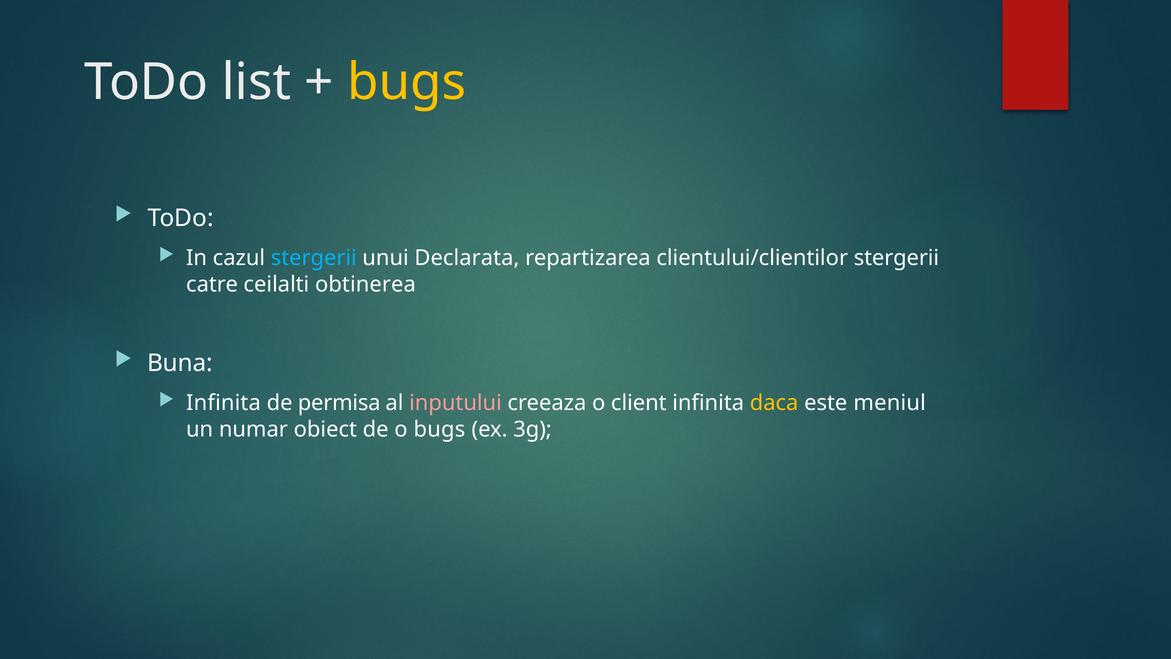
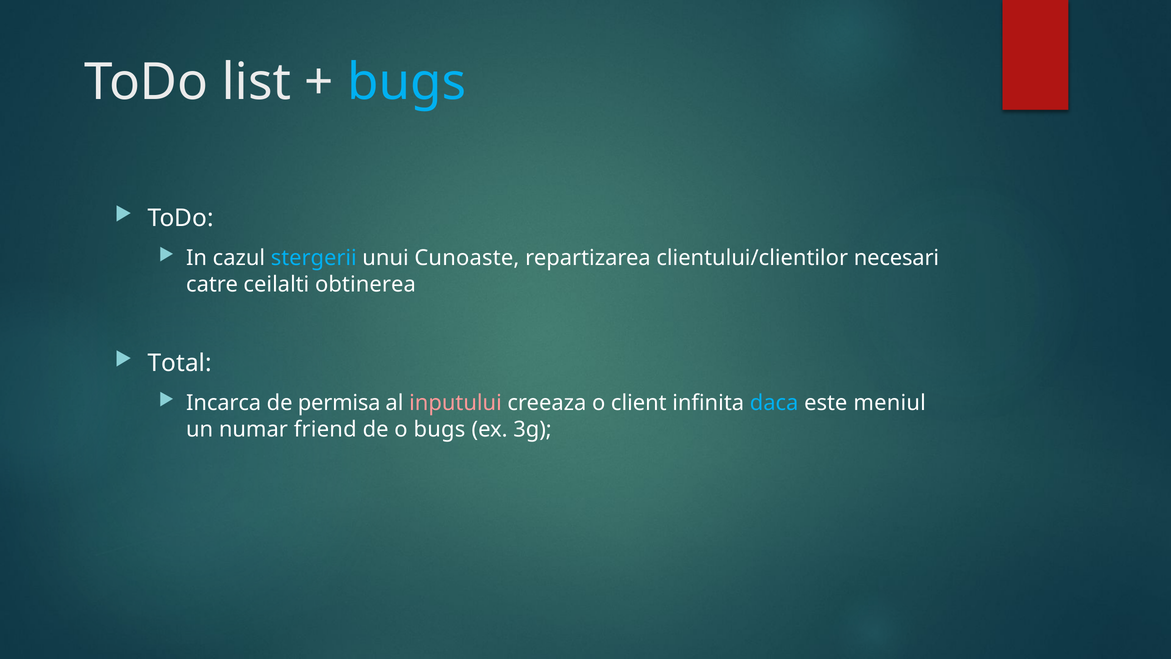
bugs colour: yellow -> light blue (407, 82)
Declarata: Declarata -> Cunoaste (467, 258)
clientului/clientilor stergerii: stergerii -> necesari (896, 258)
Buna: Buna -> Total (180, 363)
Infinita: Infinita -> Incarca (224, 403)
daca colour: yellow -> light blue (774, 403)
obiect: obiect -> friend (325, 429)
